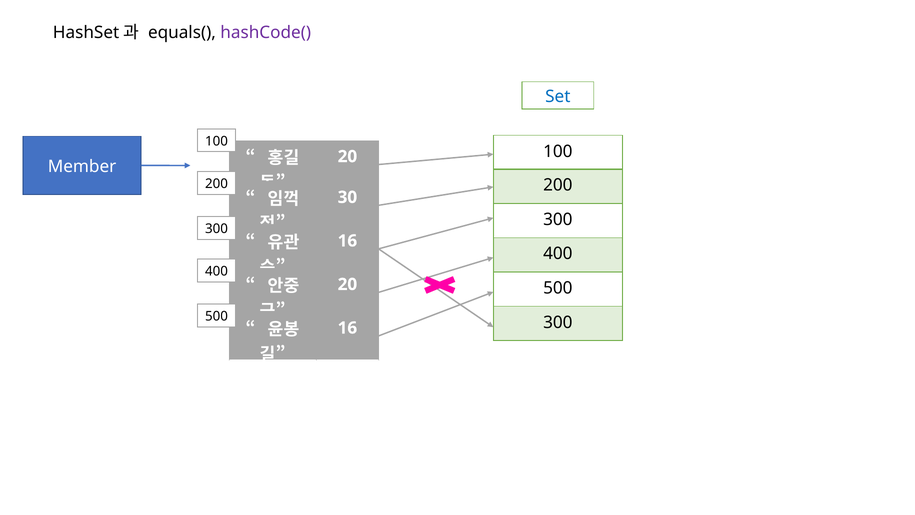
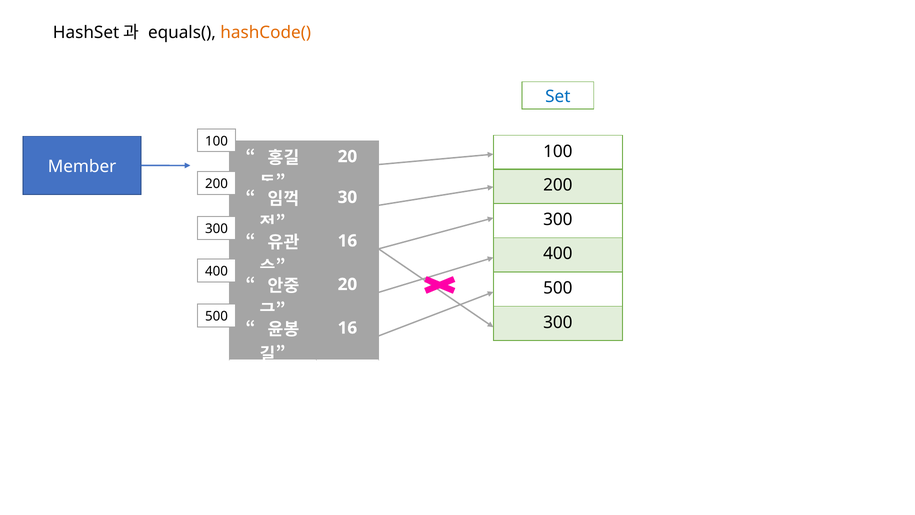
hashCode( colour: purple -> orange (266, 33)
